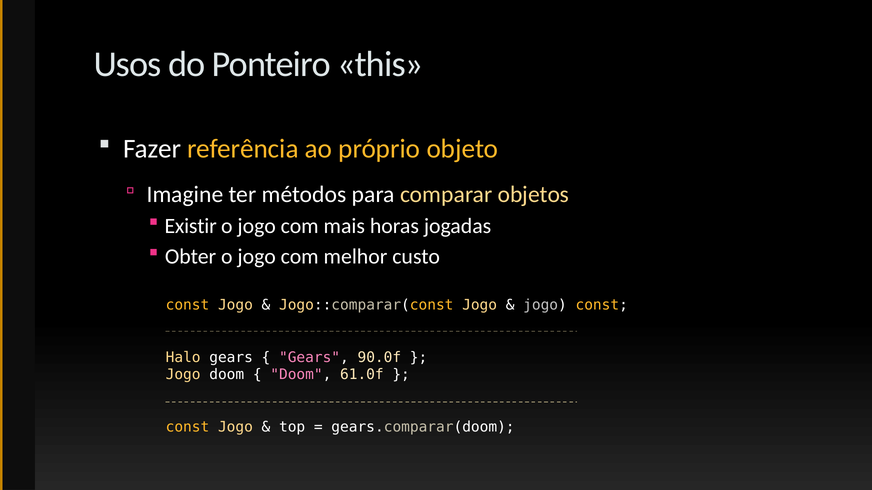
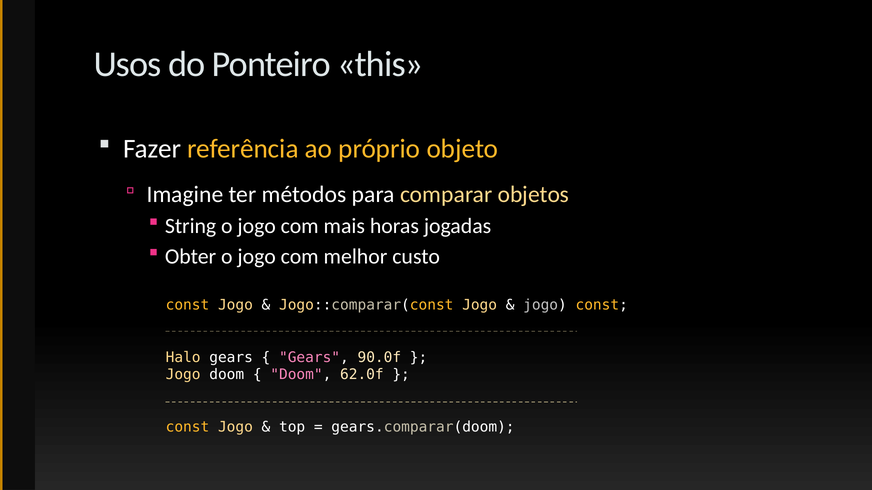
Existir: Existir -> String (191, 226)
61.0f: 61.0f -> 62.0f (362, 375)
